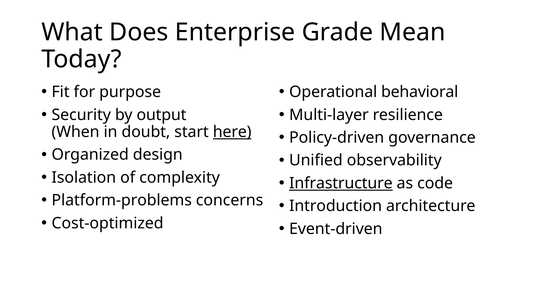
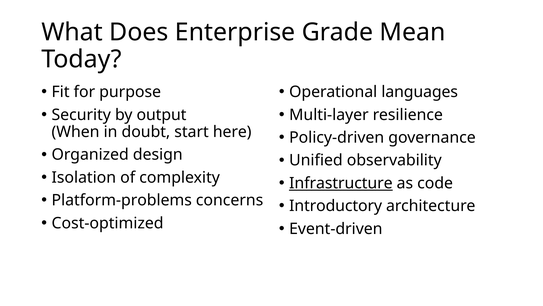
behavioral: behavioral -> languages (420, 92)
here underline: present -> none (232, 132)
Introduction: Introduction -> Introductory (336, 206)
